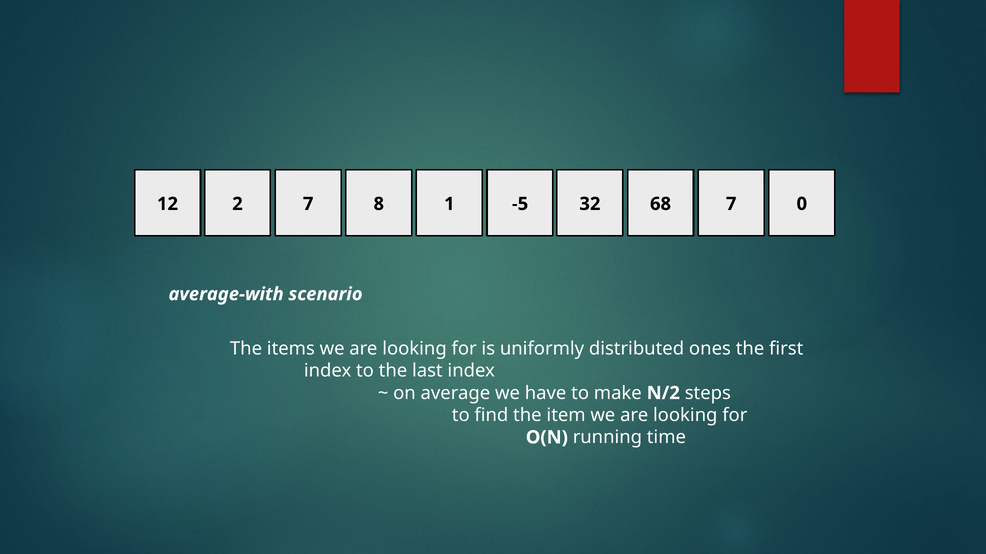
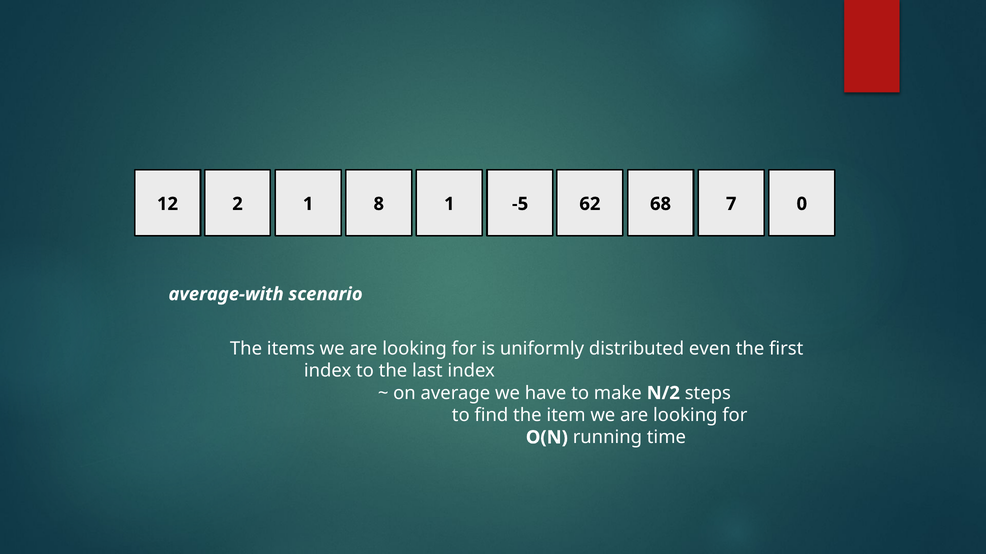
2 7: 7 -> 1 (308, 204)
32: 32 -> 62 (590, 204)
ones: ones -> even (710, 349)
